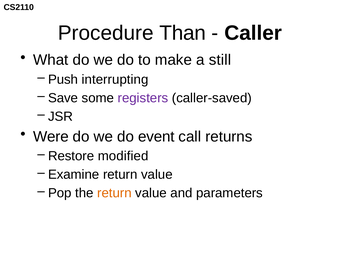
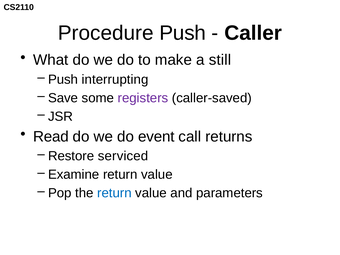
Procedure Than: Than -> Push (183, 33)
Were: Were -> Read (51, 137)
modified: modified -> serviced (123, 156)
return colour: orange -> blue (114, 193)
